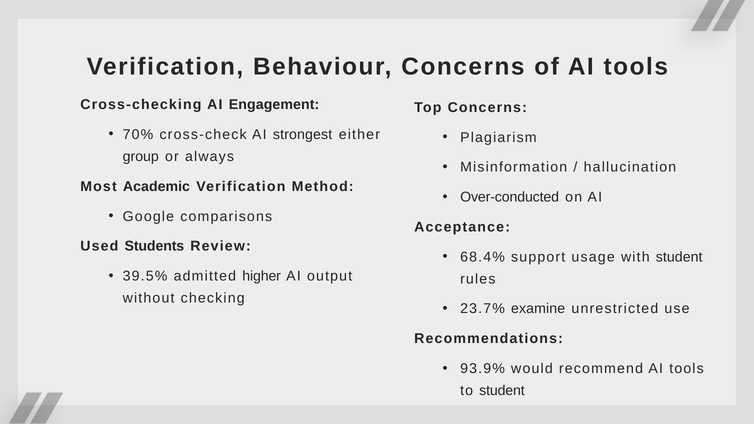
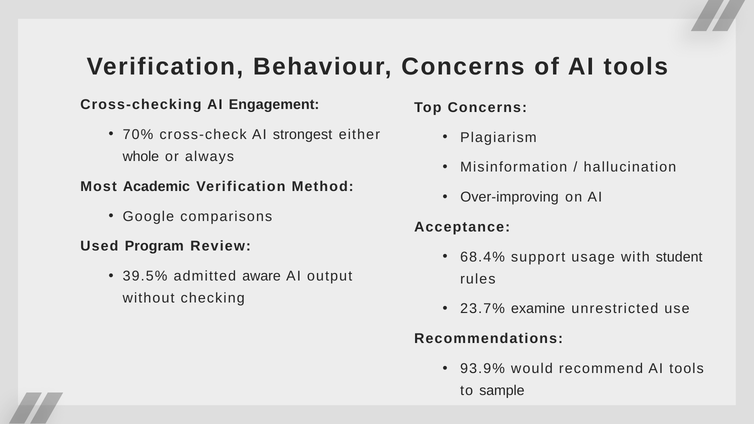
group: group -> whole (141, 157)
Over-conducted: Over-conducted -> Over-improving (509, 197)
Students: Students -> Program (154, 246)
higher: higher -> aware (262, 276)
to student: student -> sample (502, 391)
